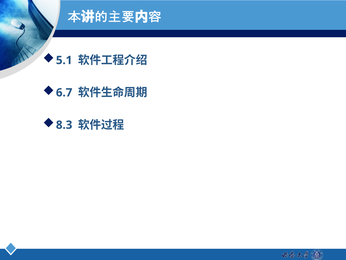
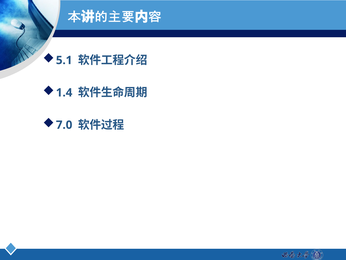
6.7: 6.7 -> 1.4 (64, 92)
8.3: 8.3 -> 7.0 (64, 125)
